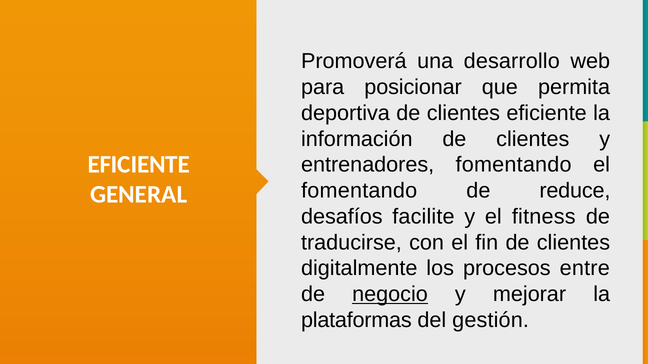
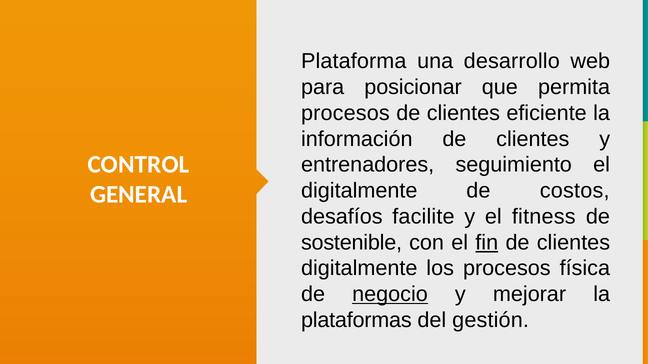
Promoverá: Promoverá -> Plataforma (354, 61)
deportiva: deportiva -> procesos (345, 113)
EFICIENTE: EFICIENTE -> CONTROL (139, 165)
entrenadores fomentando: fomentando -> seguimiento (514, 165)
fomentando: fomentando -> digitalmente (359, 191)
reduce: reduce -> costos (575, 191)
traducirse: traducirse -> sostenible (352, 243)
fin underline: none -> present (487, 243)
entre: entre -> física (585, 269)
